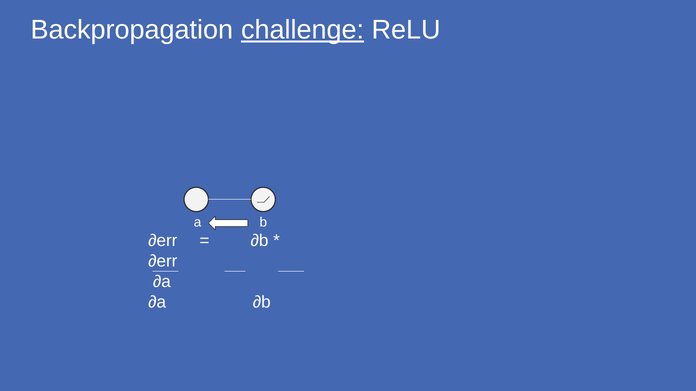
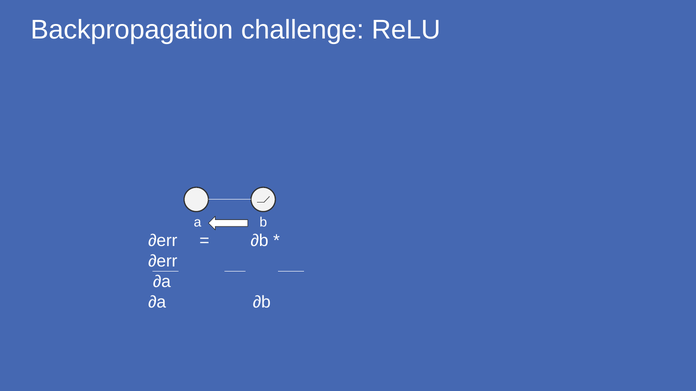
challenge underline: present -> none (303, 30)
